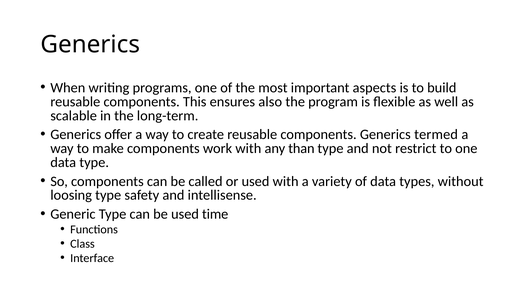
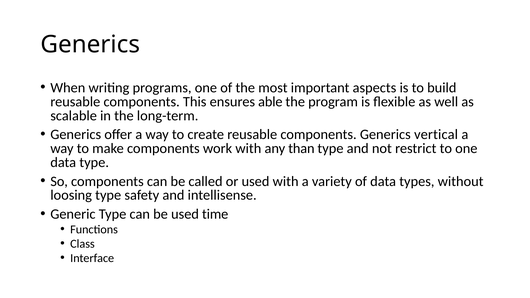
also: also -> able (270, 102)
termed: termed -> vertical (436, 135)
